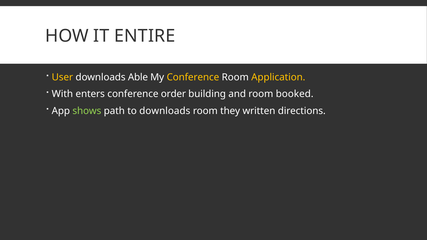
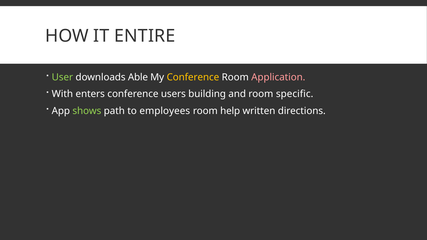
User colour: yellow -> light green (62, 77)
Application colour: yellow -> pink (278, 77)
order: order -> users (173, 94)
booked: booked -> specific (295, 94)
to downloads: downloads -> employees (165, 111)
they: they -> help (230, 111)
